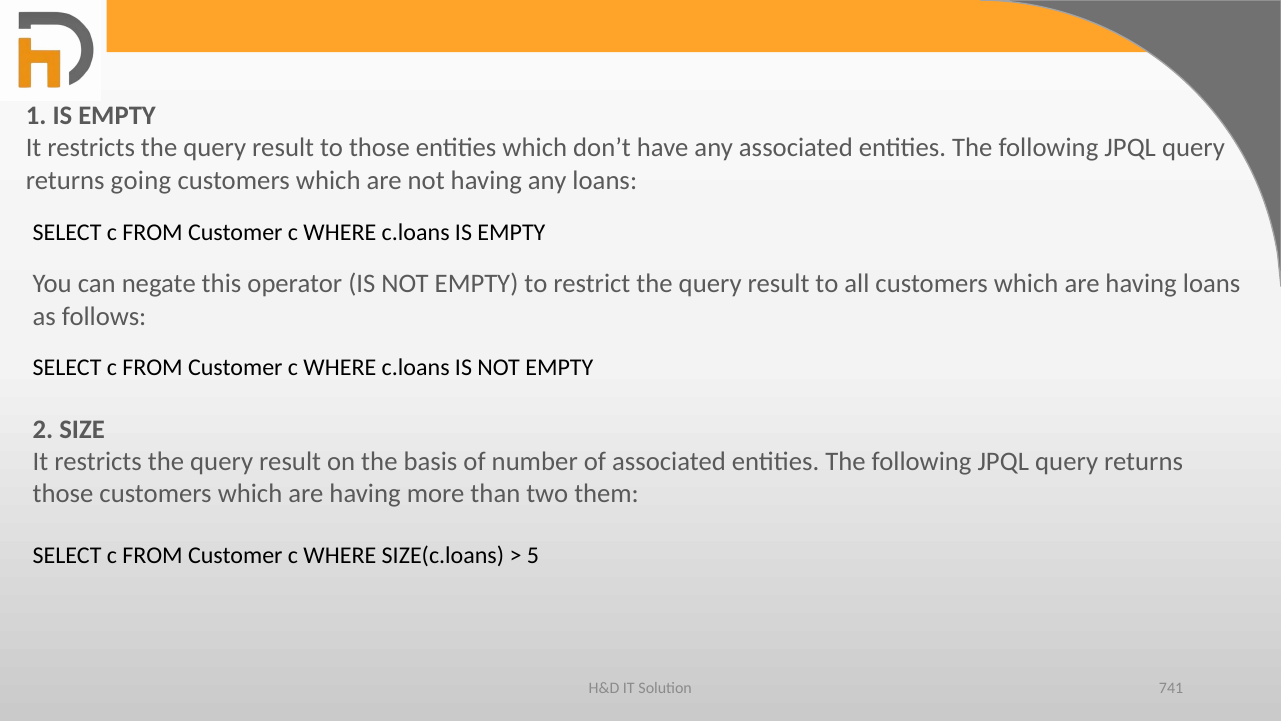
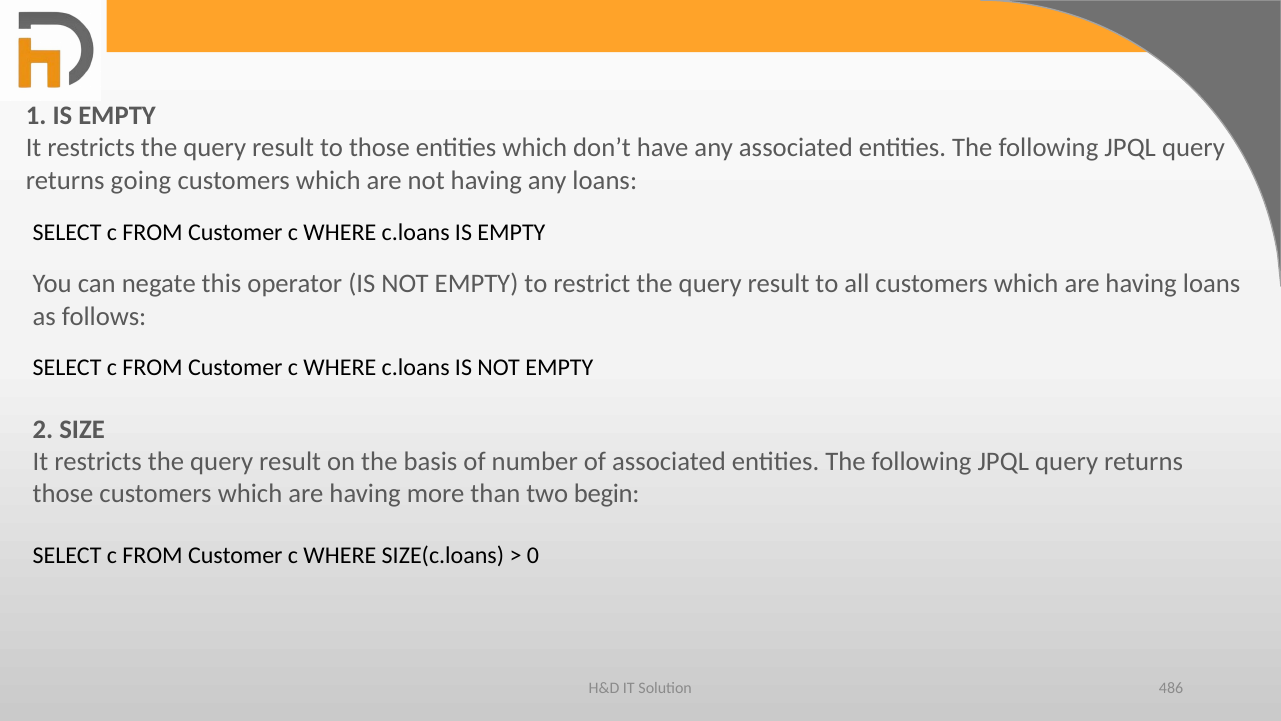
them: them -> begin (607, 493)
5: 5 -> 0 (533, 555)
741: 741 -> 486 (1171, 688)
